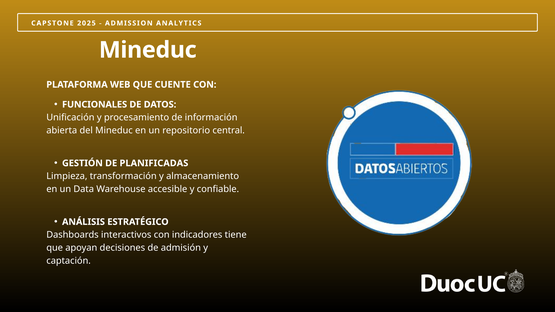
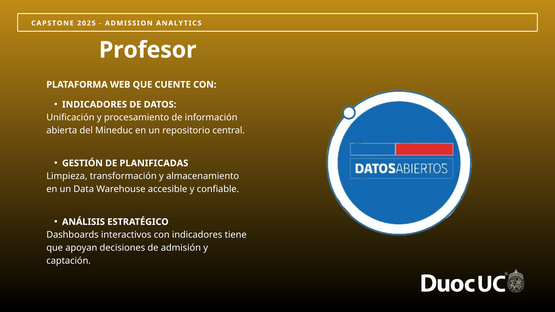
Mineduc: Mineduc -> Profesor (148, 50)
FUNCIONALES: FUNCIONALES -> INDICADORES (95, 105)
